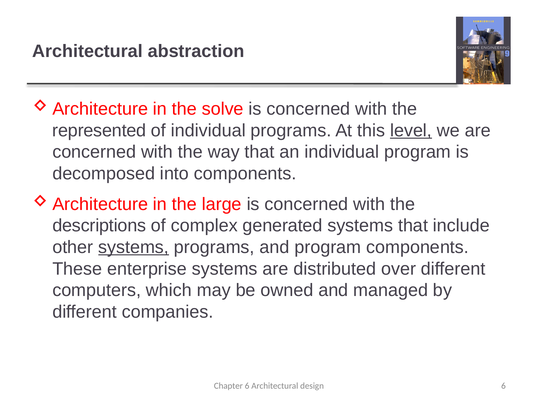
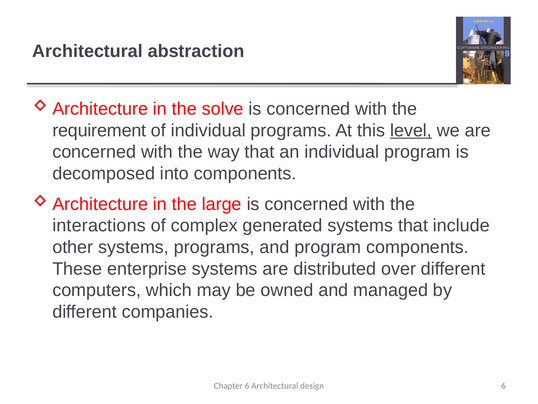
represented: represented -> requirement (99, 130)
descriptions: descriptions -> interactions (99, 225)
systems underline: present -> none (134, 247)
